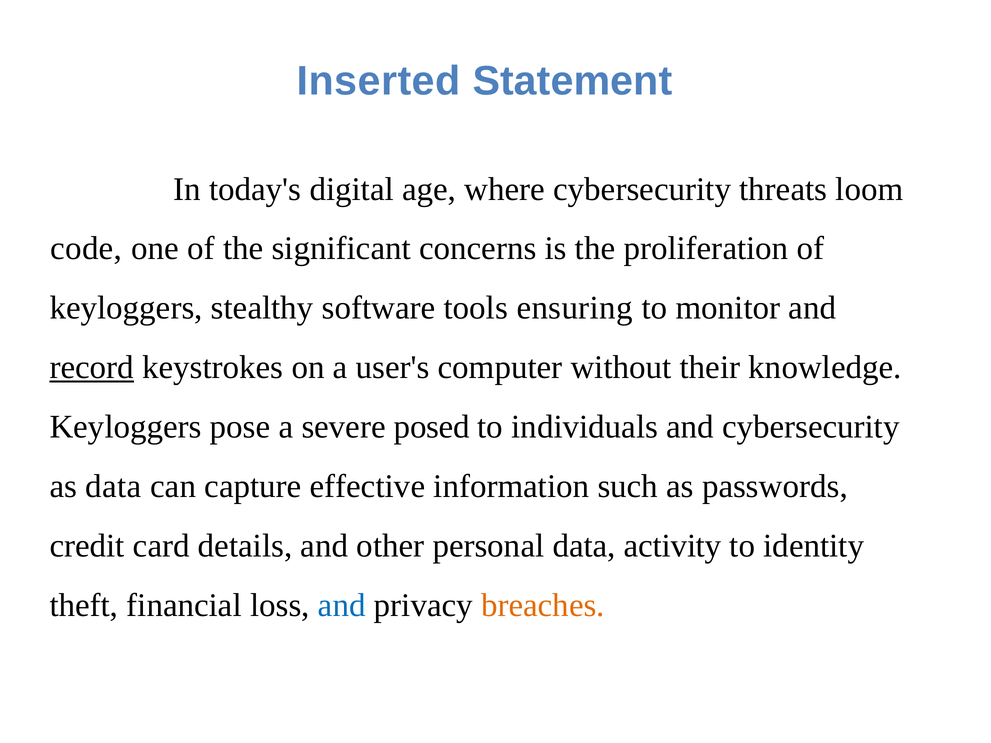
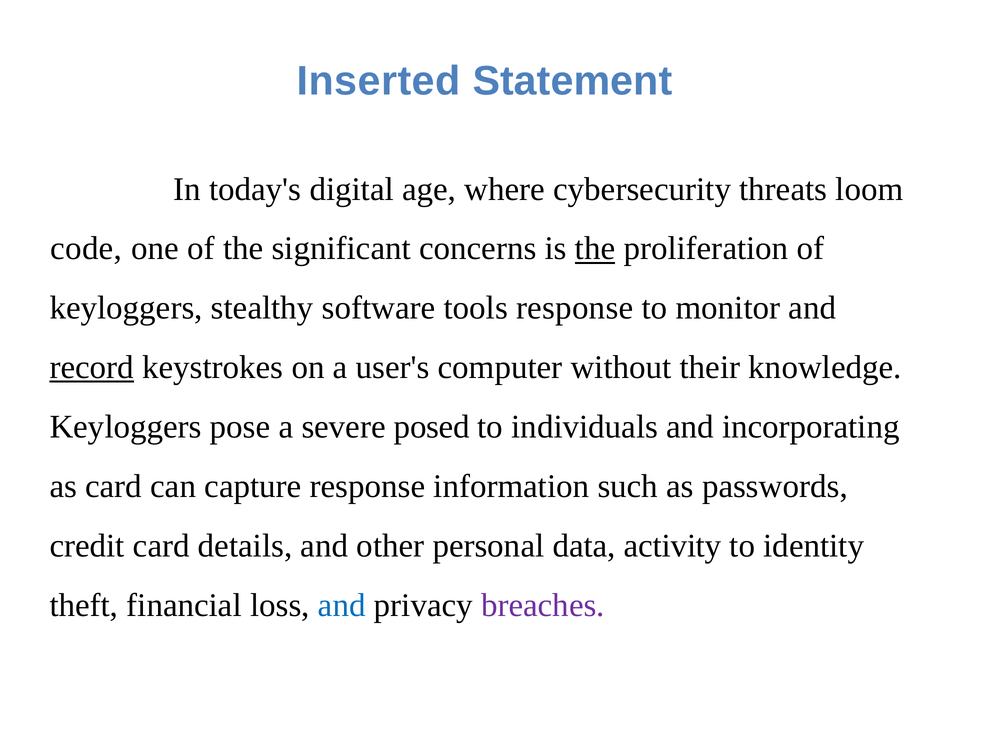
the underline: none -> present (595, 249)
tools ensuring: ensuring -> response (575, 308)
and cybersecurity: cybersecurity -> incorporating (811, 427)
as data: data -> card (114, 487)
capture effective: effective -> response (367, 487)
breaches colour: orange -> purple (543, 605)
